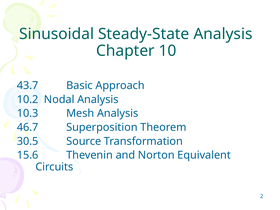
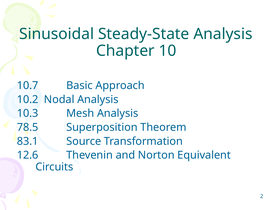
43.7: 43.7 -> 10.7 (28, 85)
46.7: 46.7 -> 78.5 (28, 127)
30.5: 30.5 -> 83.1 (28, 141)
15.6: 15.6 -> 12.6 (28, 155)
